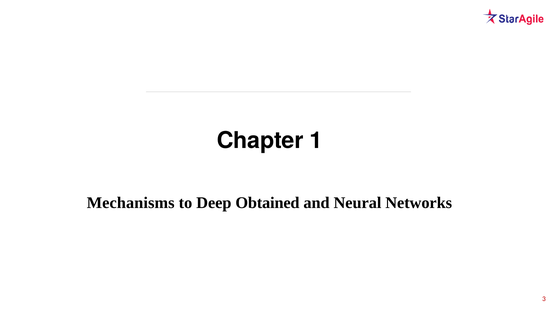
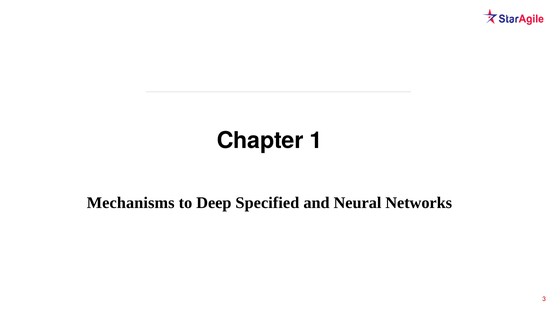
Obtained: Obtained -> Specified (267, 203)
